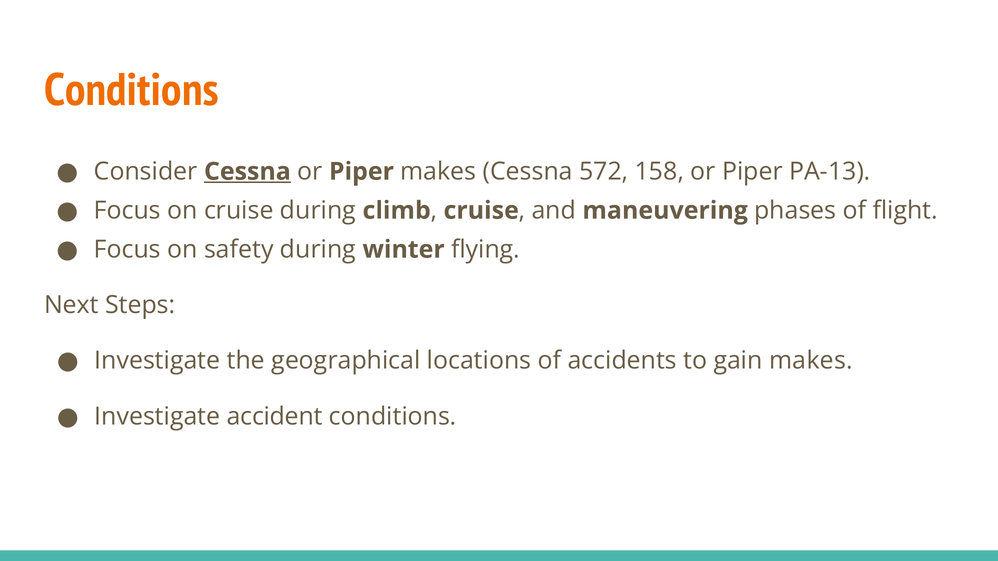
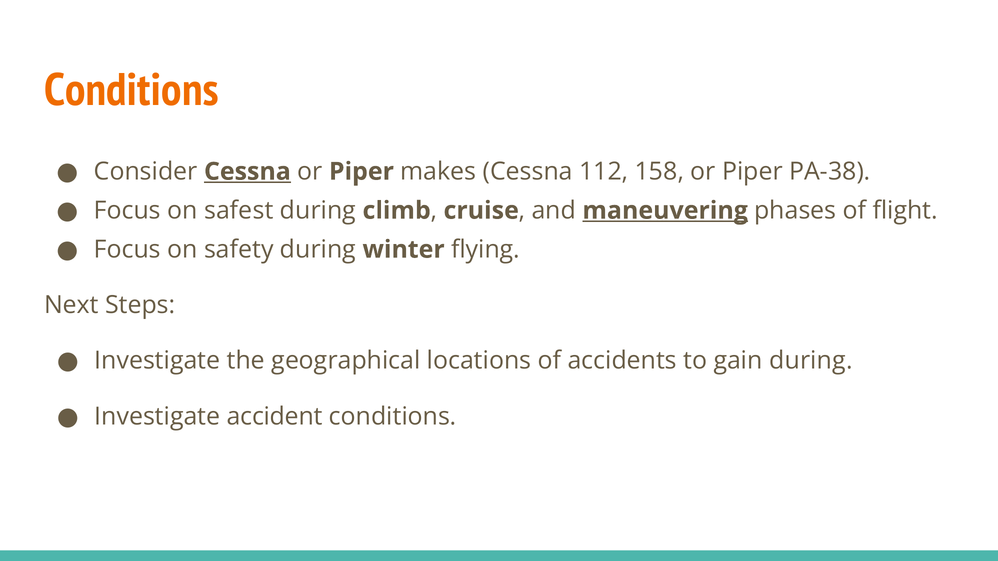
572: 572 -> 112 (604, 172)
PA-13: PA-13 -> PA-38 (830, 172)
on cruise: cruise -> safest (239, 211)
maneuvering underline: none -> present (665, 211)
gain makes: makes -> during (811, 361)
